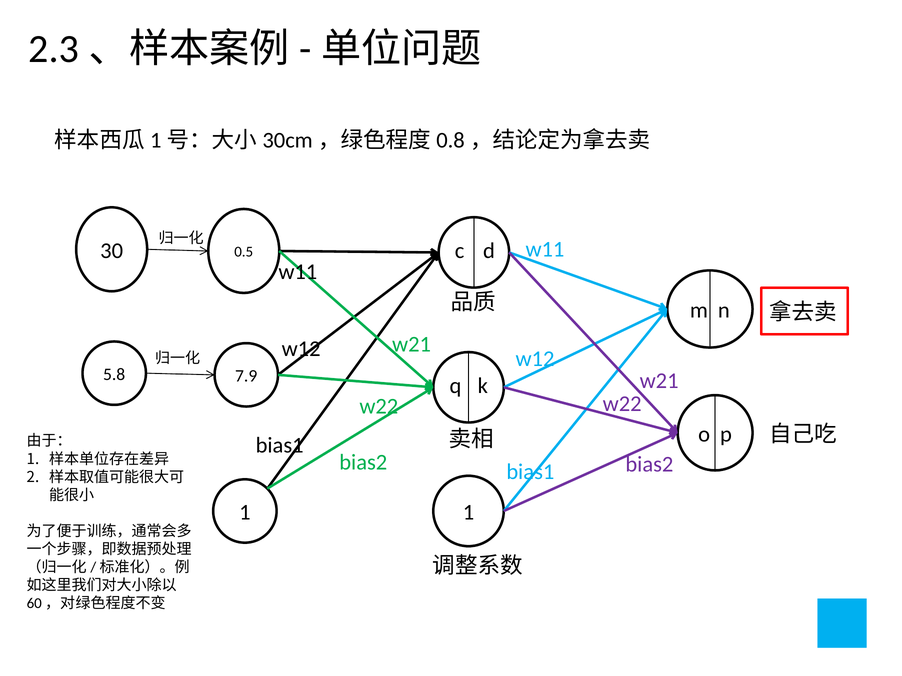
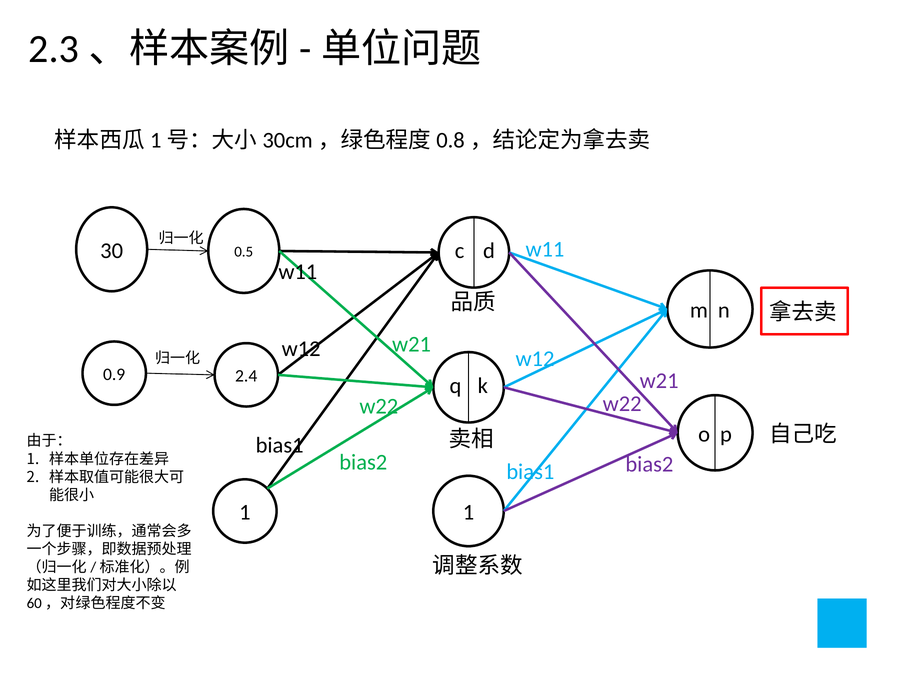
5.8: 5.8 -> 0.9 (114, 375)
7.9: 7.9 -> 2.4 (246, 376)
